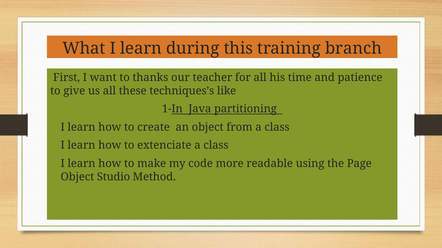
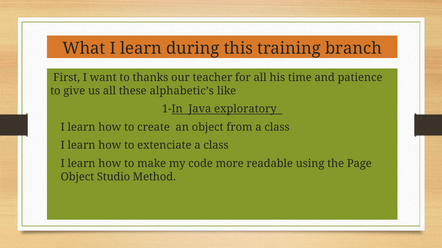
techniques’s: techniques’s -> alphabetic’s (182, 91)
partitioning: partitioning -> exploratory (245, 109)
